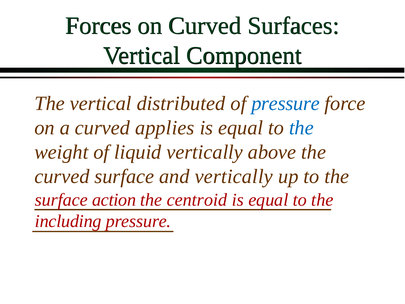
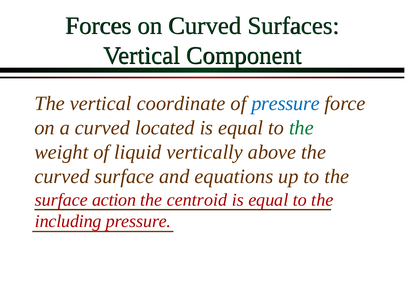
distributed: distributed -> coordinate (181, 103)
applies: applies -> located (165, 128)
the colour: blue -> green (301, 128)
and vertically: vertically -> equations (234, 176)
